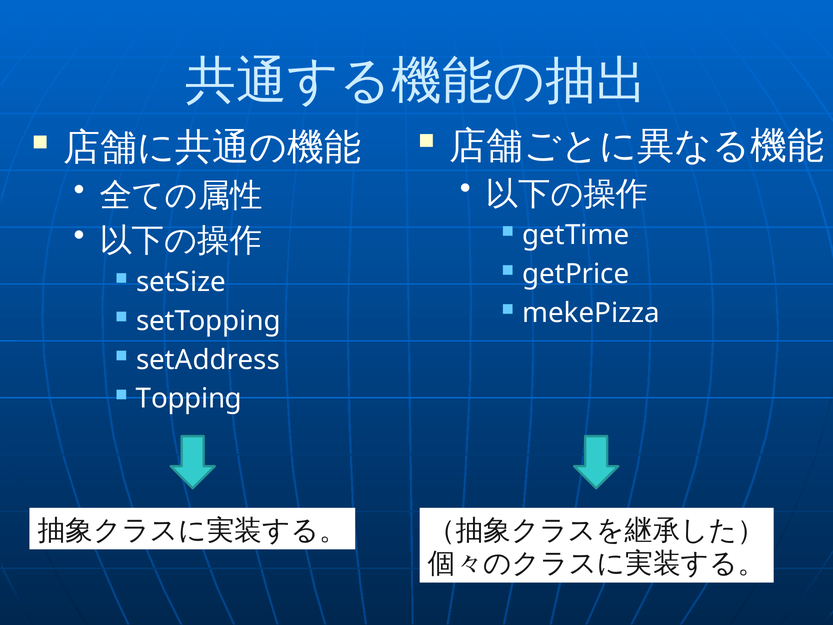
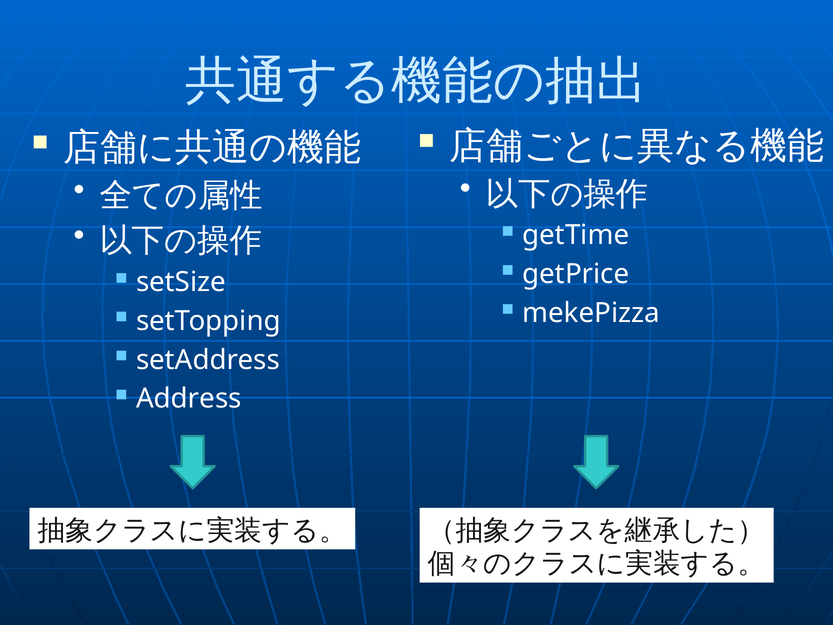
Topping: Topping -> Address (189, 399)
